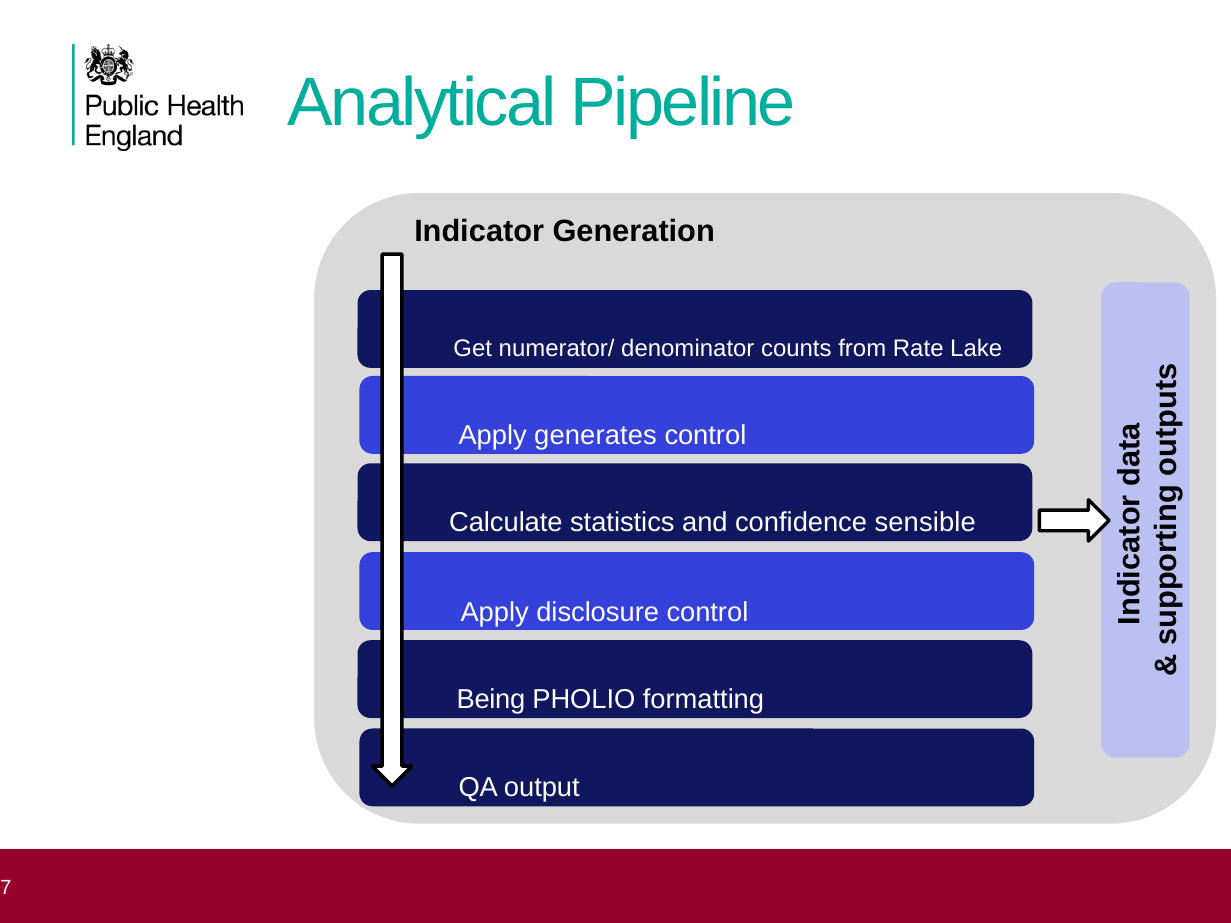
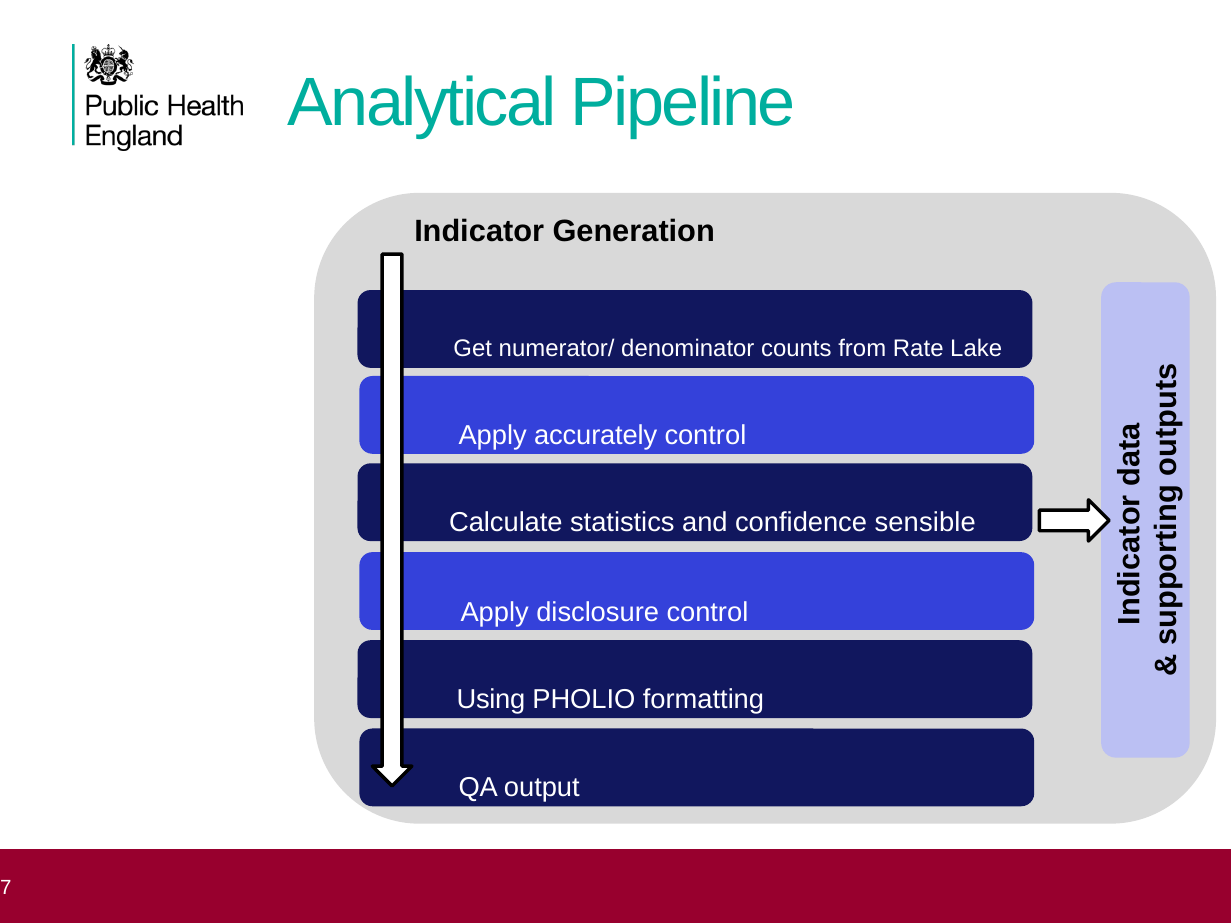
generates: generates -> accurately (596, 435)
Being: Being -> Using (491, 700)
